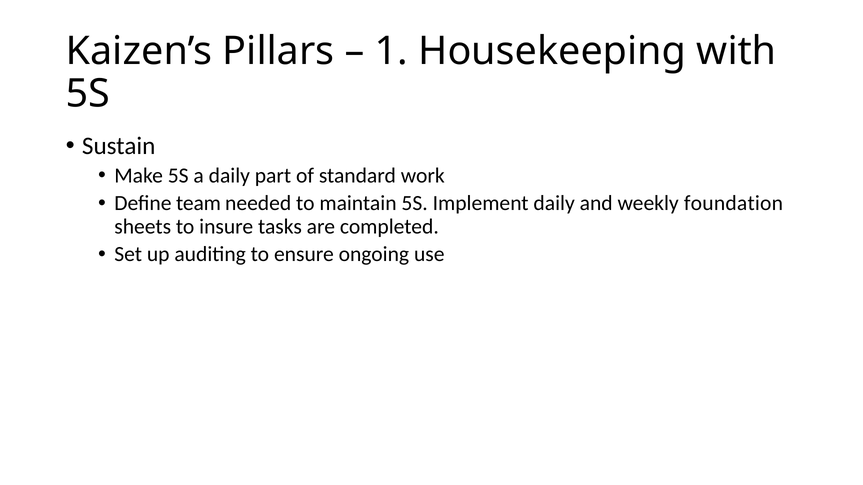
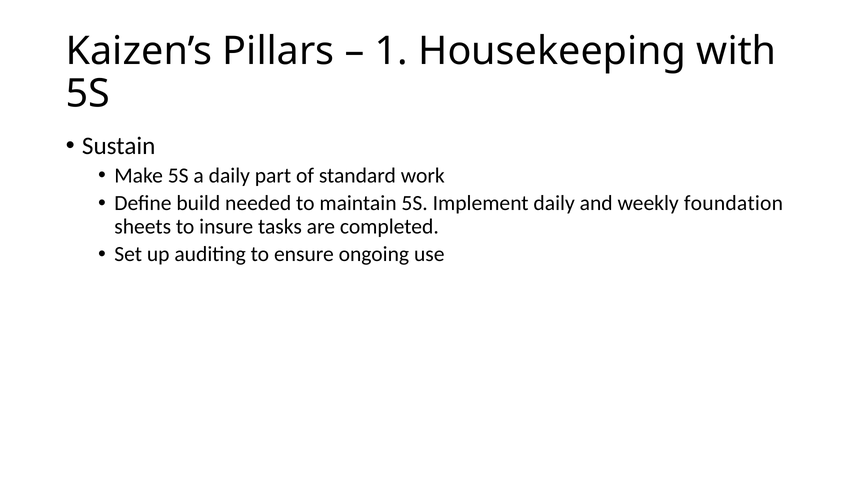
team: team -> build (198, 203)
